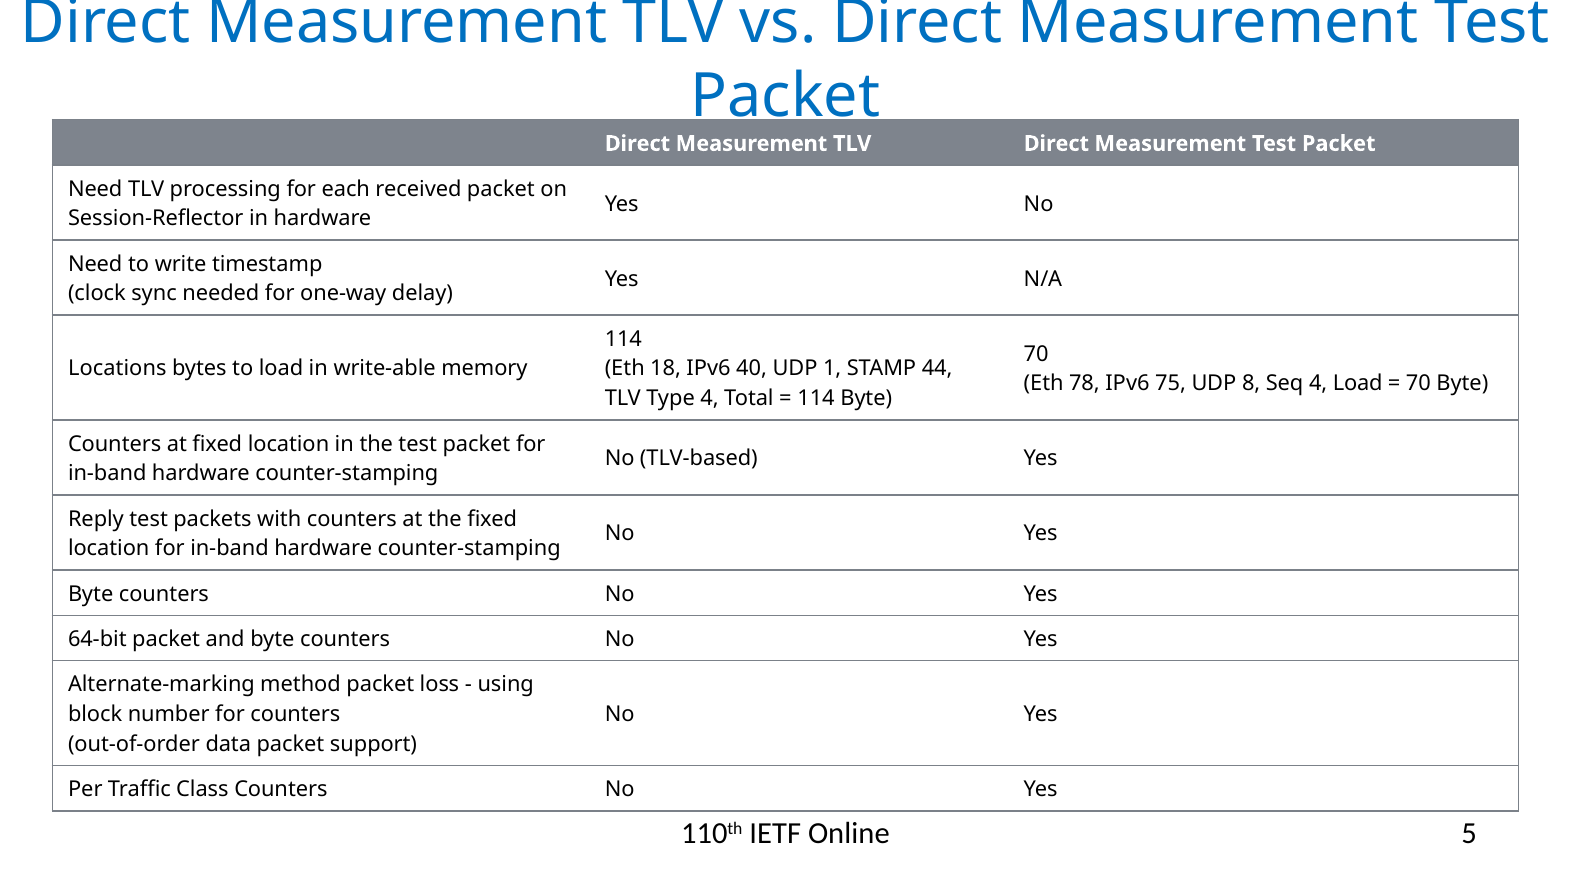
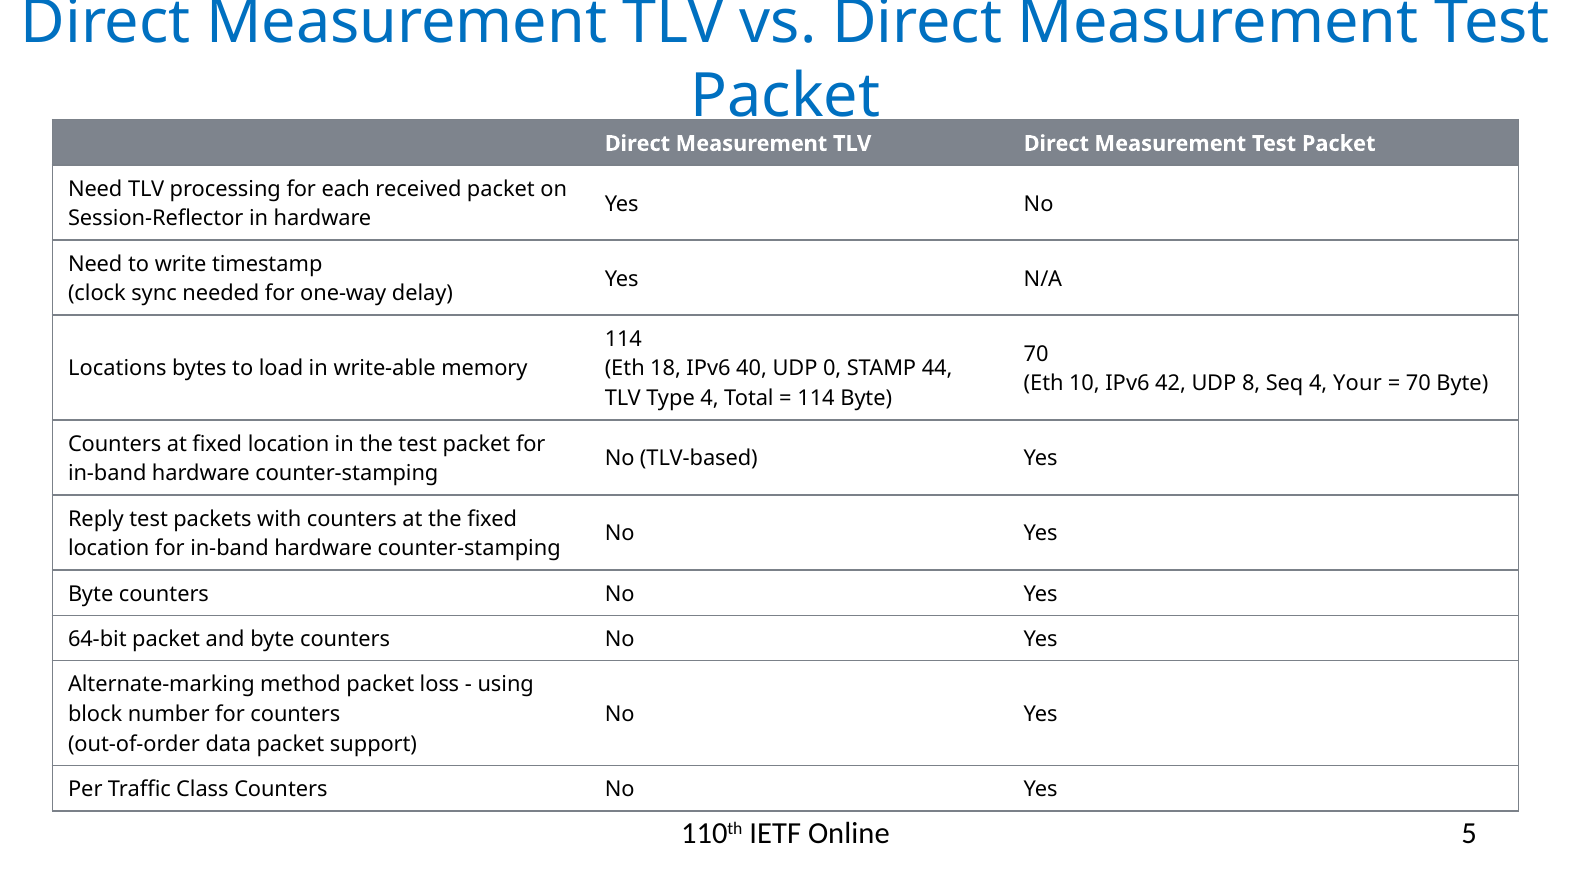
1: 1 -> 0 (832, 369)
78: 78 -> 10 (1084, 384)
75: 75 -> 42 (1170, 384)
4 Load: Load -> Your (1357, 384)
